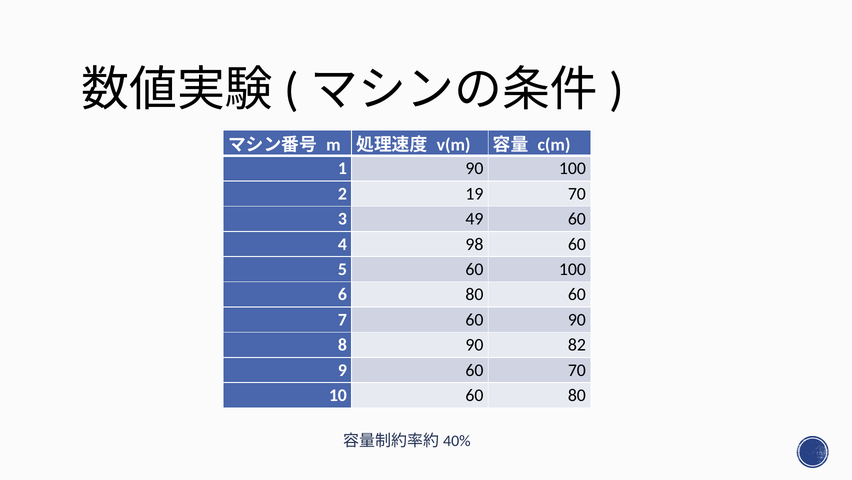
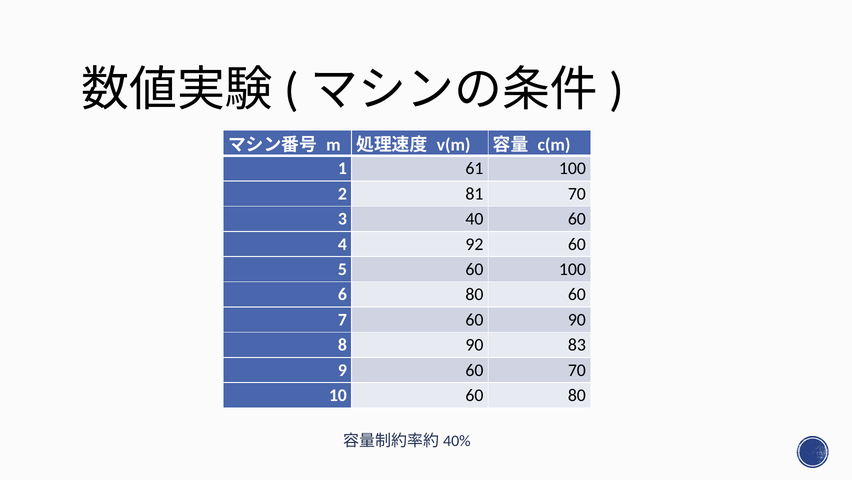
1 90: 90 -> 61 (474, 168)
19: 19 -> 81 (474, 194)
49: 49 -> 40 (474, 219)
98: 98 -> 92 (474, 244)
82: 82 -> 83 (577, 344)
